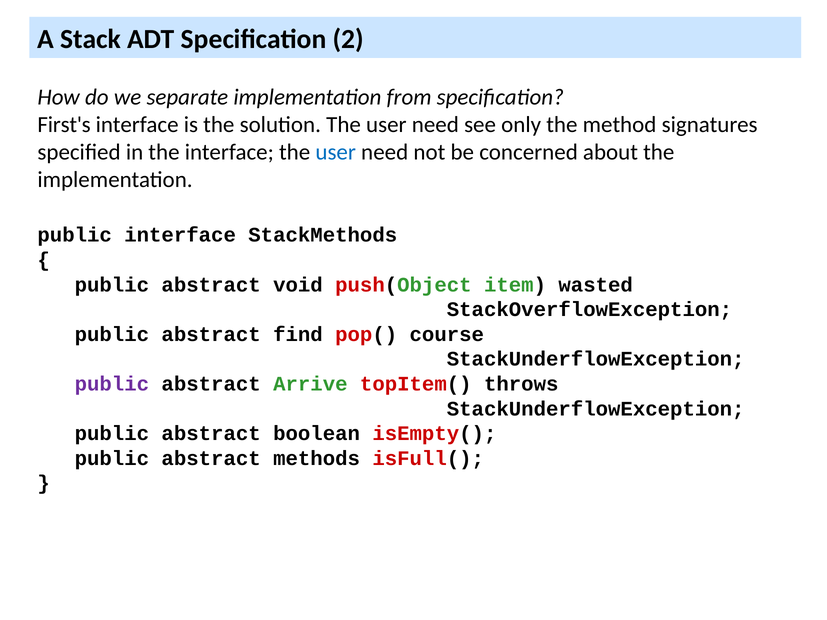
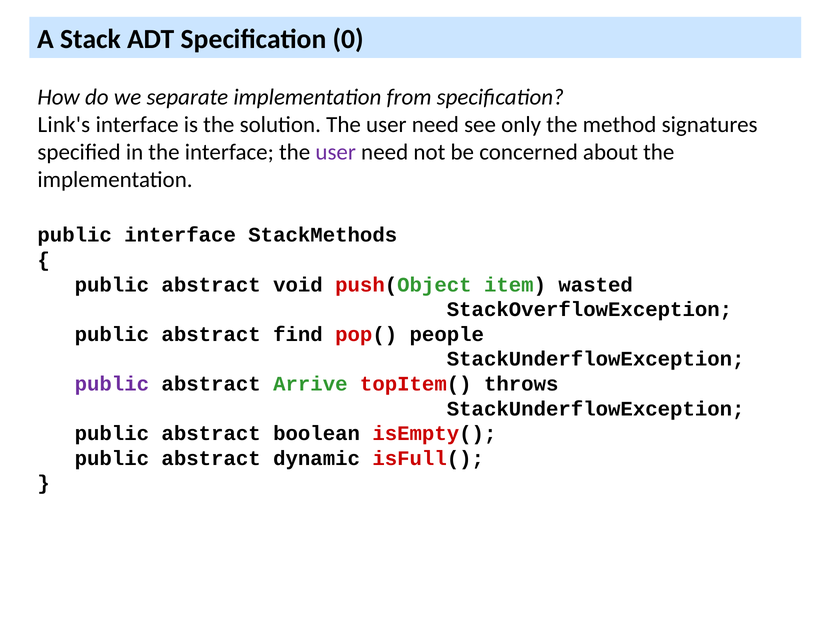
2: 2 -> 0 (348, 39)
First's: First's -> Link's (64, 125)
user colour: blue -> purple (336, 152)
course: course -> people (447, 334)
methods: methods -> dynamic (317, 459)
